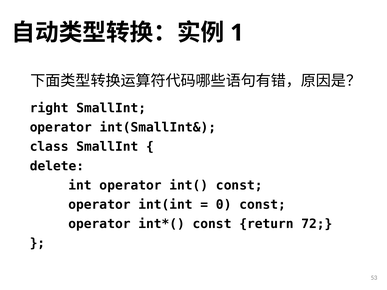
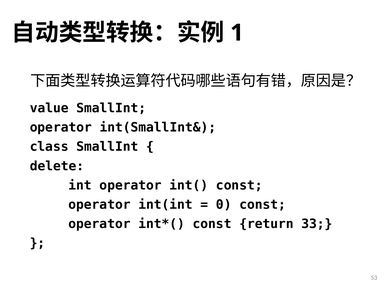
right: right -> value (49, 108)
72: 72 -> 33 (317, 224)
